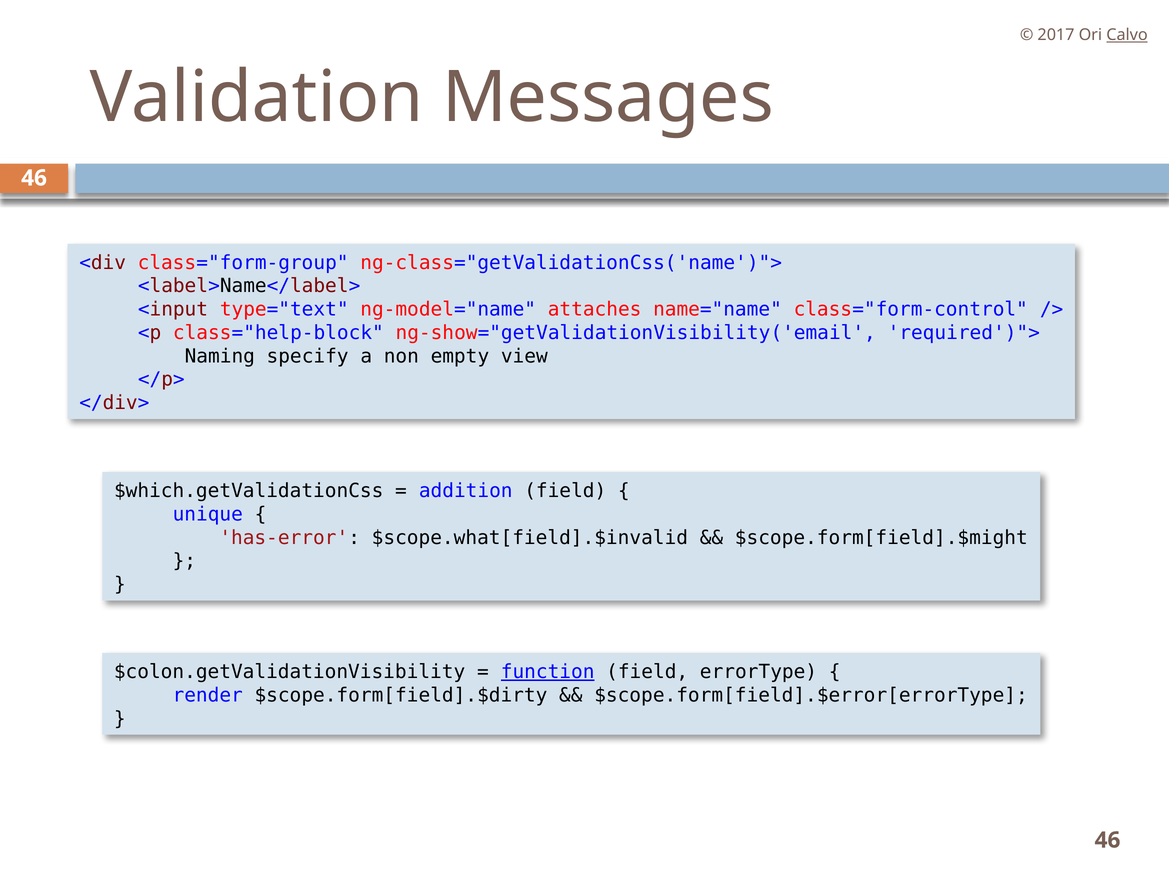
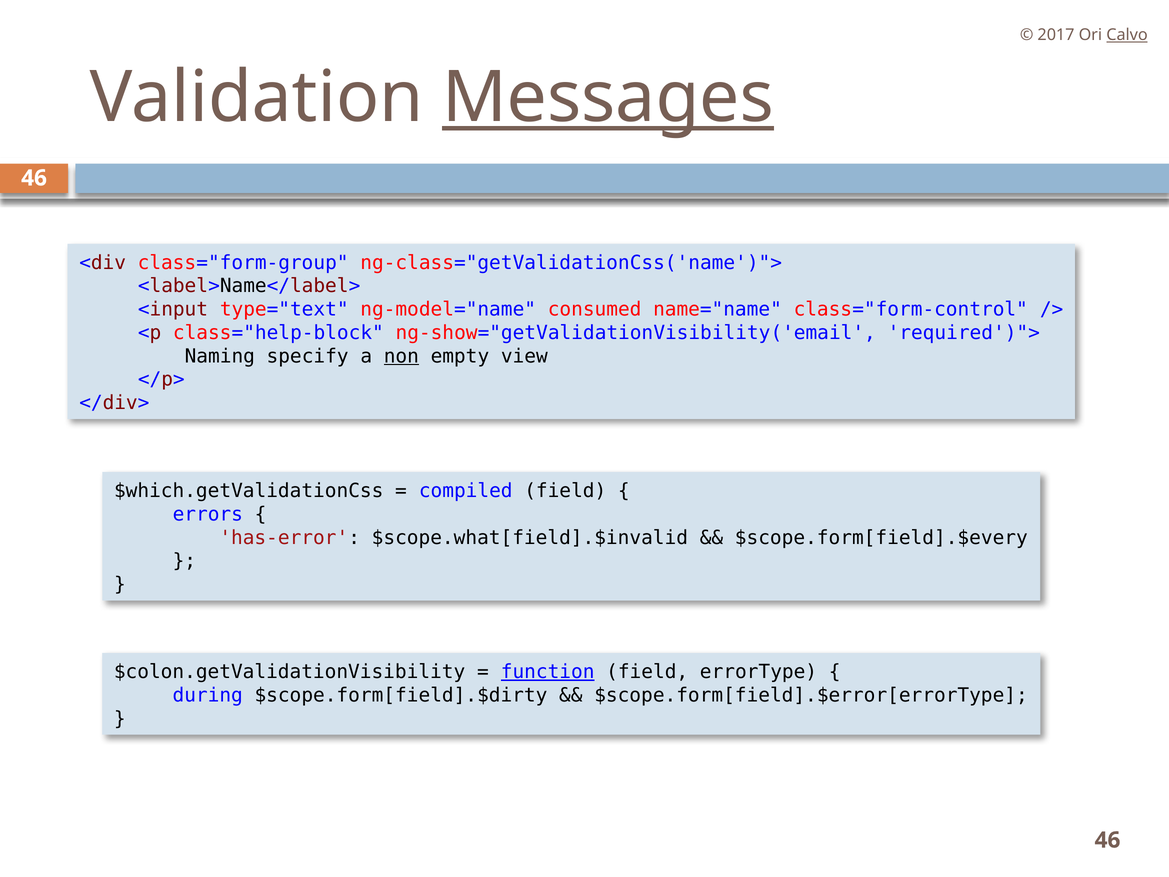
Messages underline: none -> present (608, 98)
attaches: attaches -> consumed (595, 309)
non underline: none -> present (401, 356)
addition: addition -> compiled (466, 491)
unique: unique -> errors (208, 514)
$scope.form[field].$might: $scope.form[field].$might -> $scope.form[field].$every (881, 537)
render: render -> during (208, 695)
